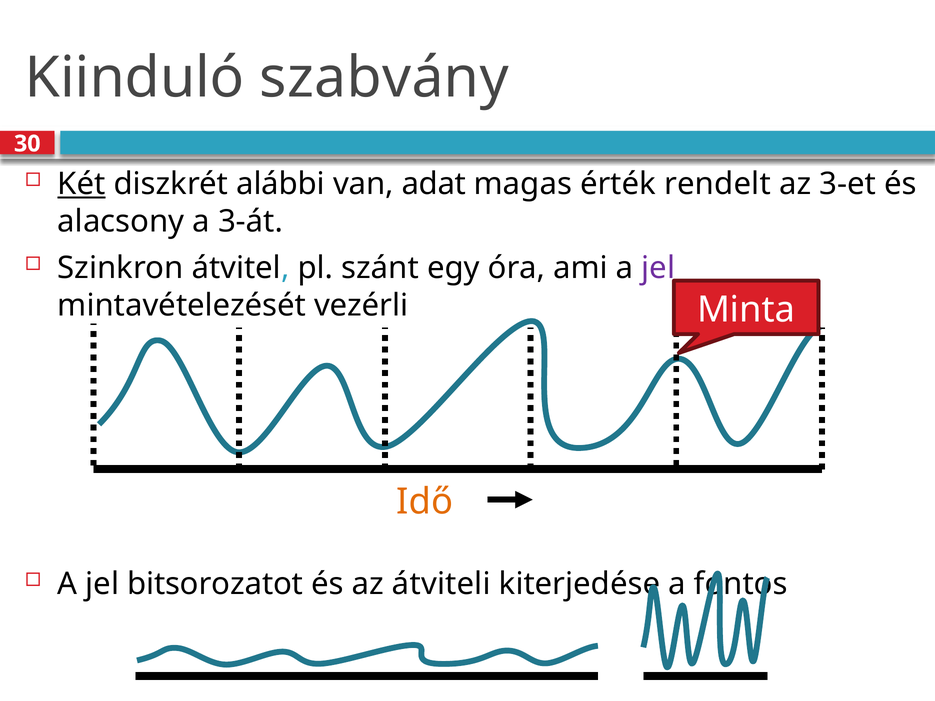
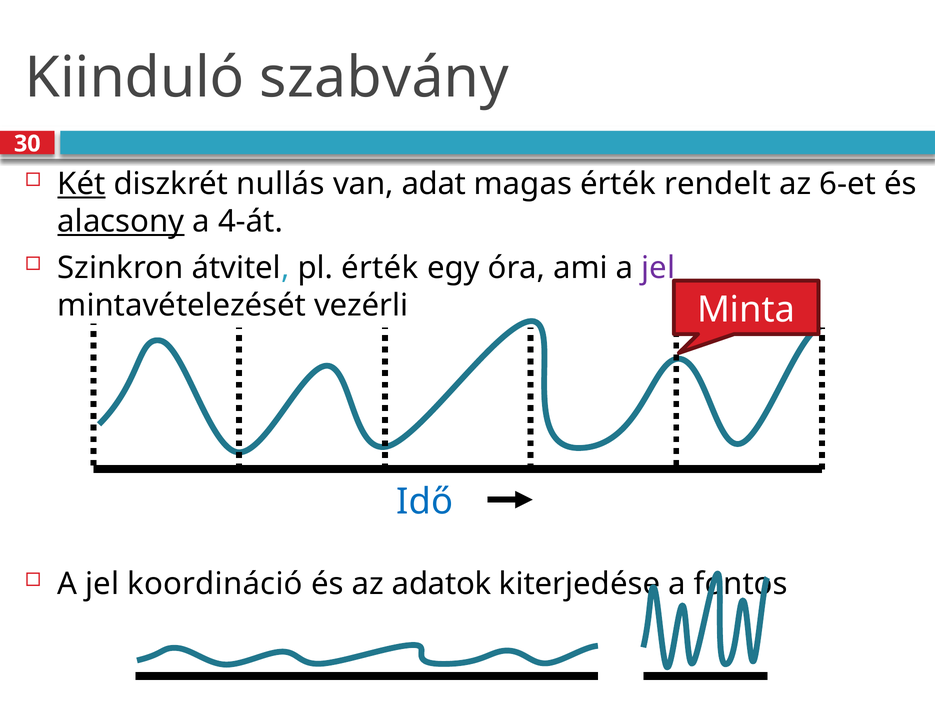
alábbi: alábbi -> nullás (280, 184)
3-et: 3-et -> 6-et (848, 184)
alacsony underline: none -> present (121, 222)
3-át: 3-át -> 4-át (250, 222)
pl szánt: szánt -> érték (380, 268)
Idő colour: orange -> blue (425, 502)
bitsorozatot: bitsorozatot -> koordináció (215, 584)
átviteli: átviteli -> adatok (442, 584)
